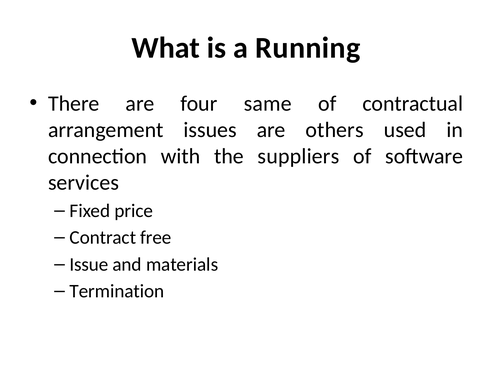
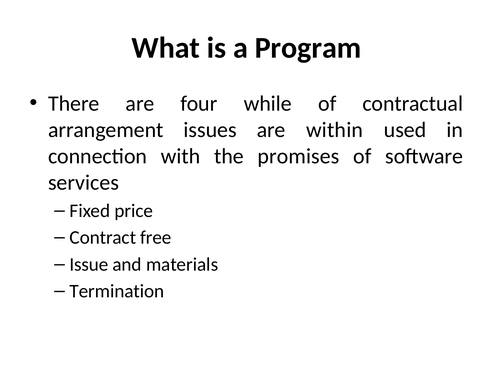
Running: Running -> Program (308, 48)
same: same -> while (268, 103)
others: others -> within (335, 130)
suppliers: suppliers -> promises (299, 156)
